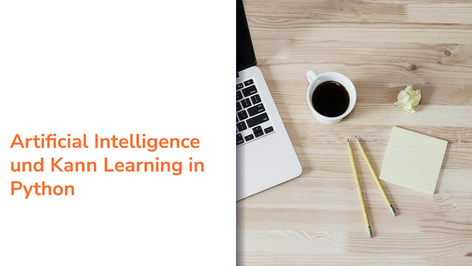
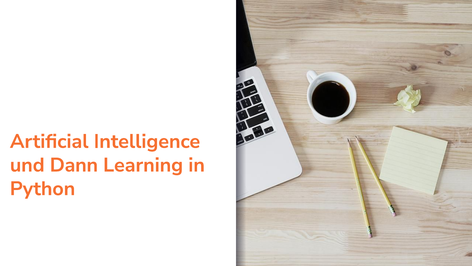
Kann: Kann -> Dann (74, 165)
